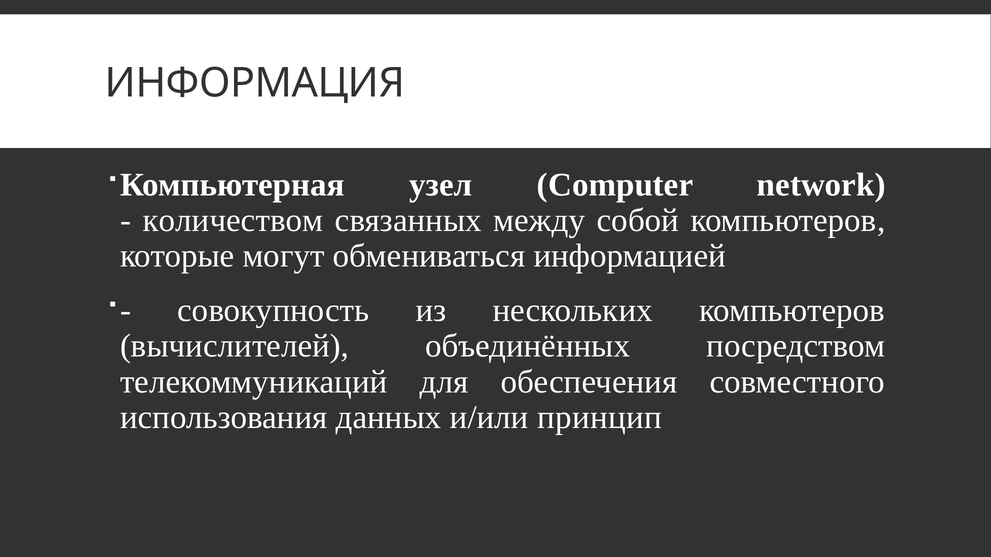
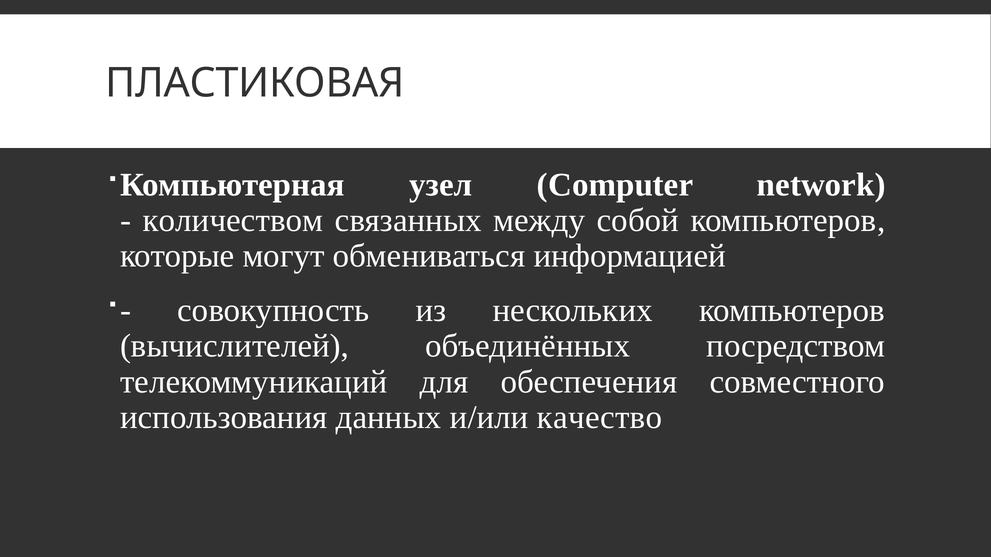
ИНФОРМАЦИЯ: ИНФОРМАЦИЯ -> ПЛАСТИКОВАЯ (255, 83)
принцип: принцип -> качество (600, 418)
